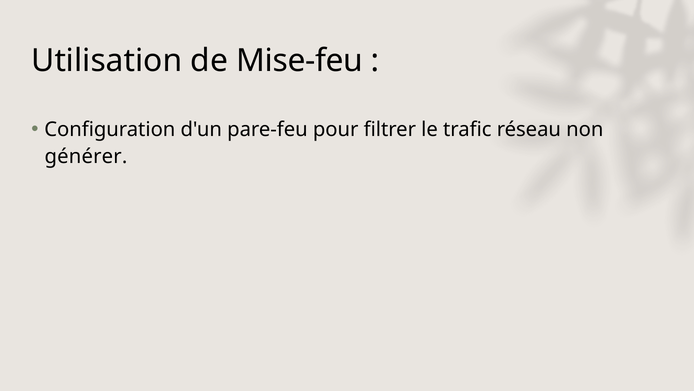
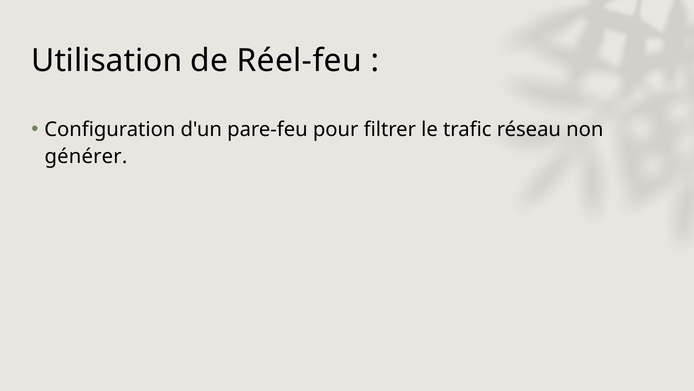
Mise-feu: Mise-feu -> Réel-feu (299, 61)
